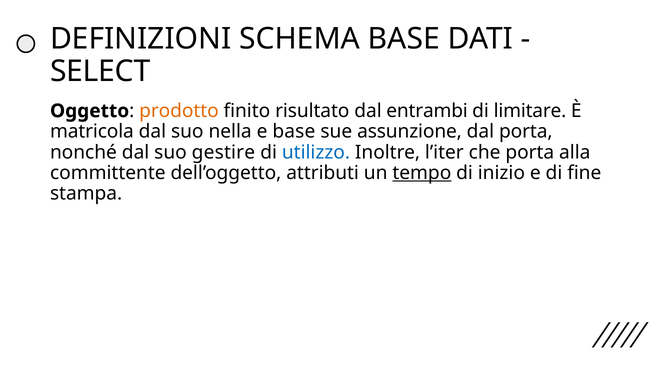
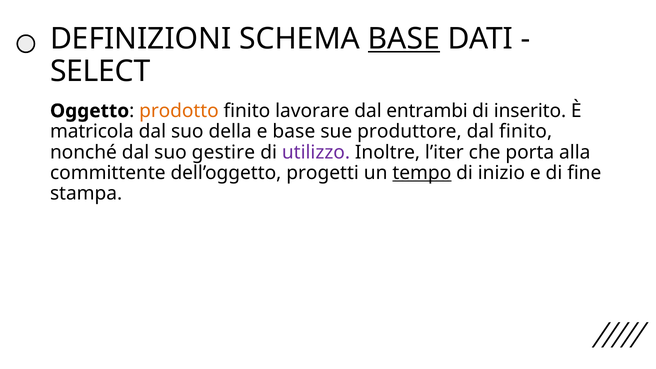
BASE underline: none -> present (404, 39)
risultato: risultato -> lavorare (312, 111)
limitare: limitare -> inserito (530, 111)
nella: nella -> della (230, 132)
assunzione: assunzione -> produttore (409, 132)
dal porta: porta -> finito (526, 132)
utilizzo colour: blue -> purple (316, 152)
attributi: attributi -> progetti (323, 173)
